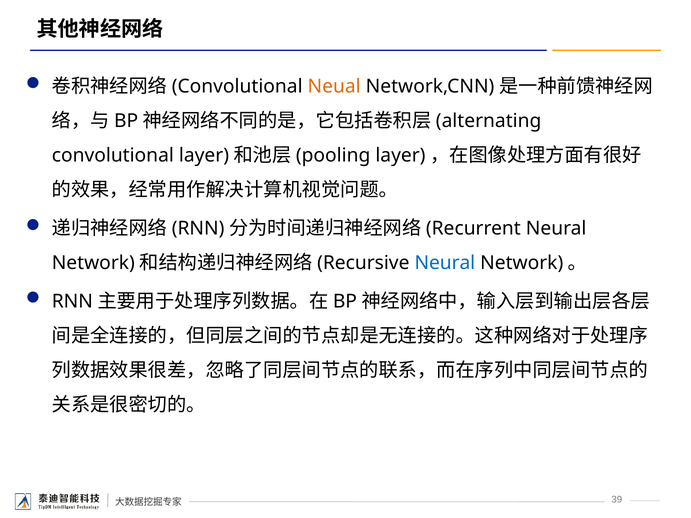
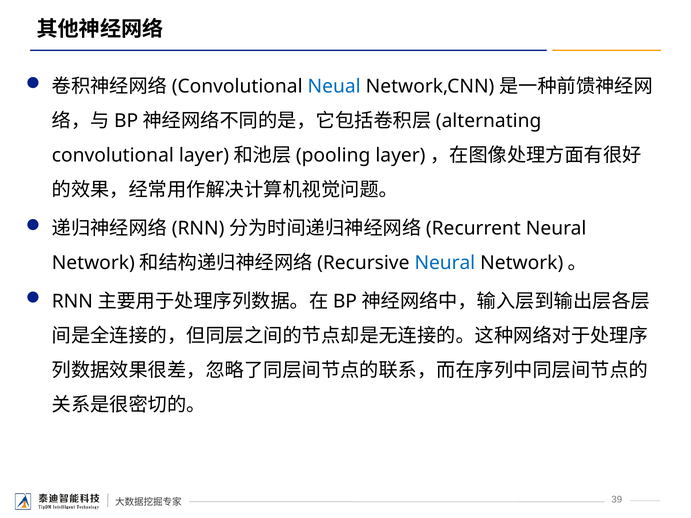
Neual colour: orange -> blue (334, 86)
